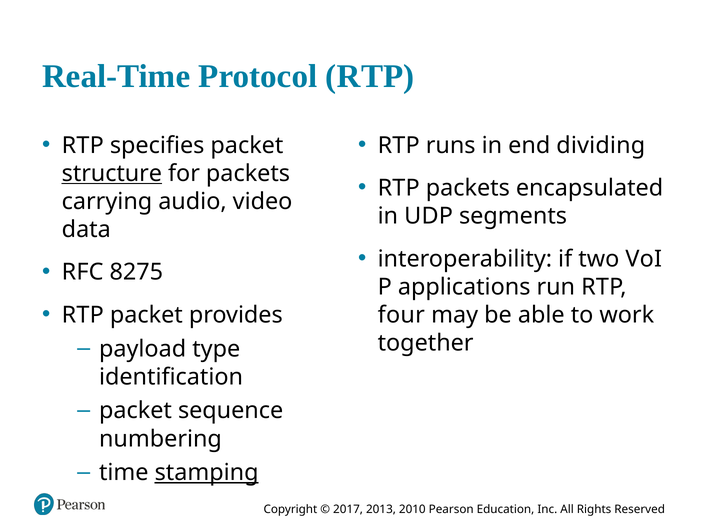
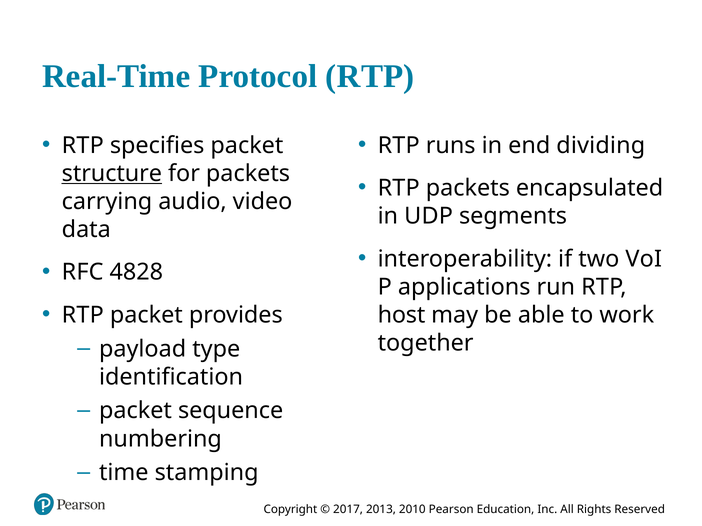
8275: 8275 -> 4828 (136, 272)
four: four -> host (401, 315)
stamping underline: present -> none (207, 473)
